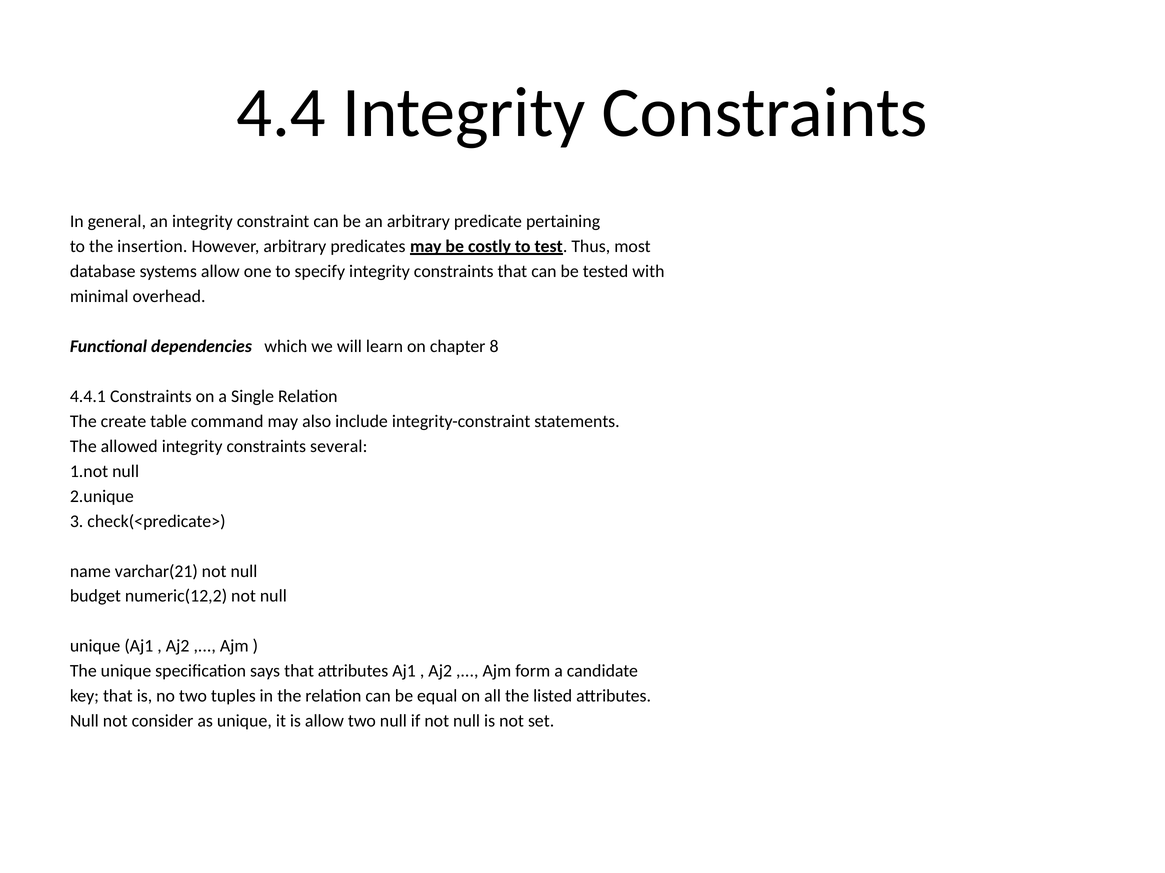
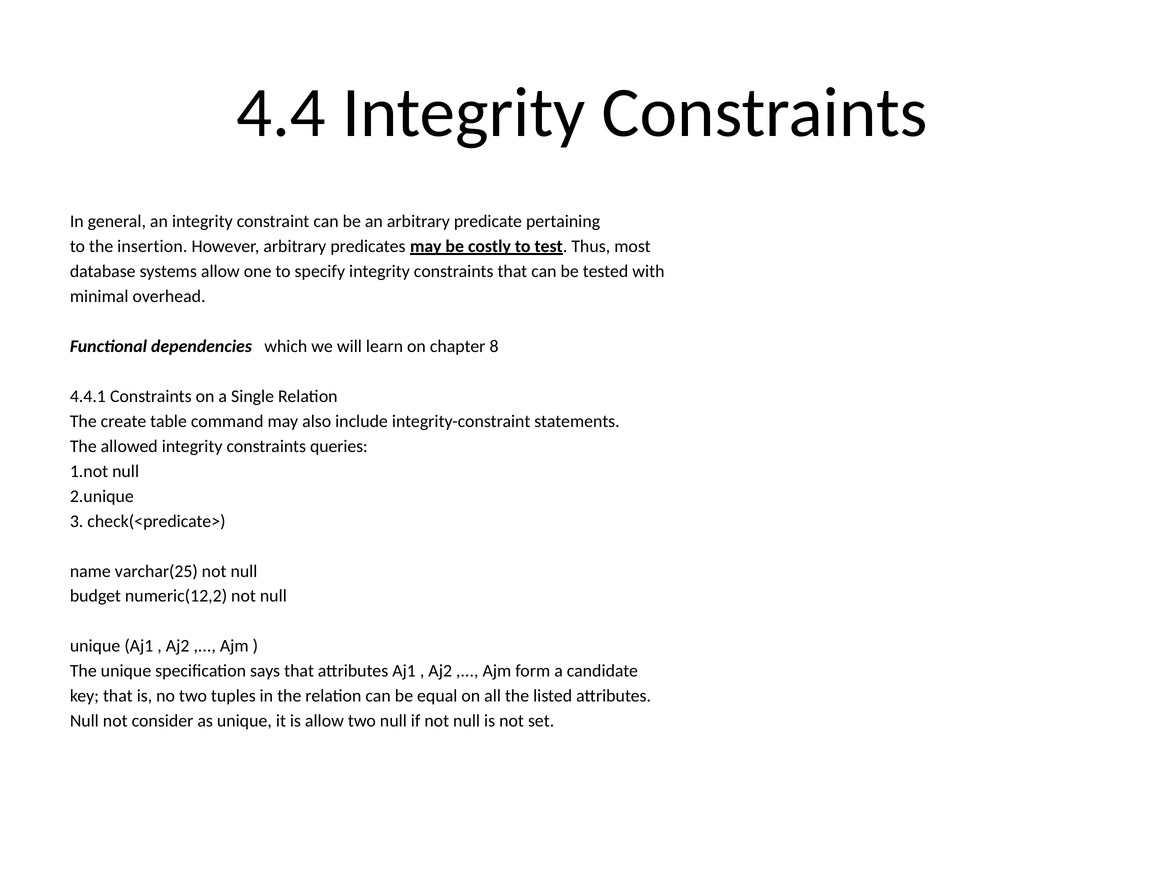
several: several -> queries (339, 447)
varchar(21: varchar(21 -> varchar(25 (156, 572)
